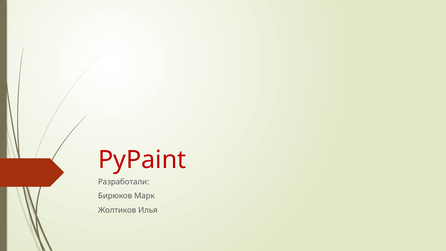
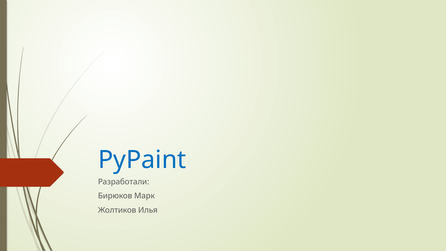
PyPaint colour: red -> blue (142, 160)
